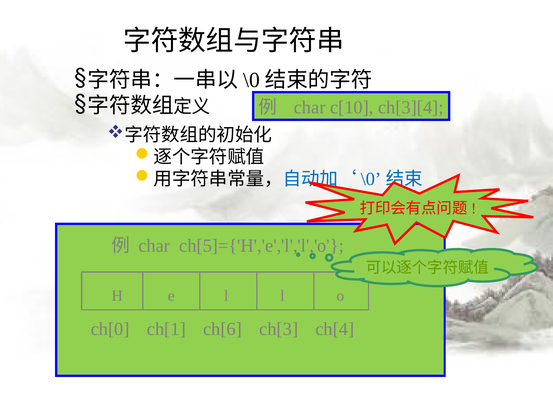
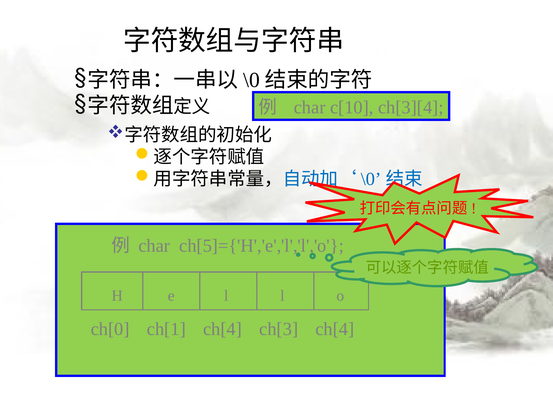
ch[1 ch[6: ch[6 -> ch[4 (223, 329)
